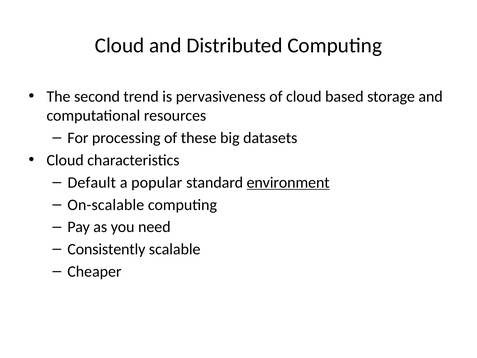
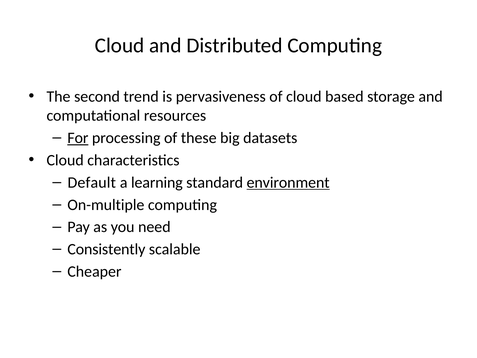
For underline: none -> present (78, 138)
popular: popular -> learning (157, 182)
On-scalable: On-scalable -> On-multiple (106, 205)
